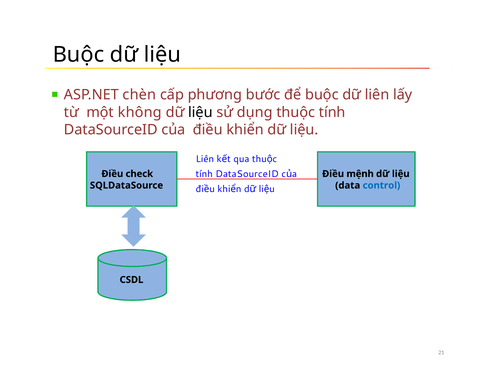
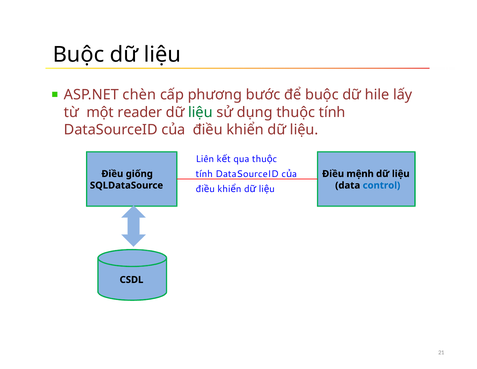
dữ liên: liên -> hile (377, 95)
không: không -> reader (140, 112)
liệu colour: black -> green (200, 112)
check: check -> giống (139, 174)
